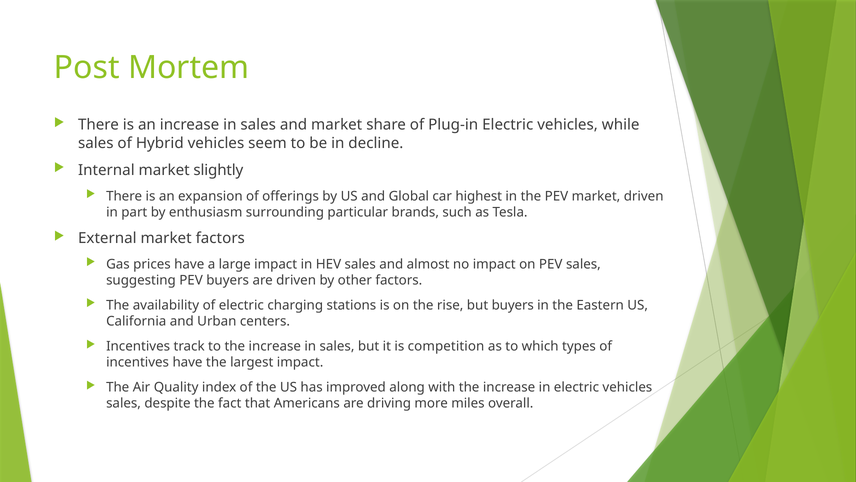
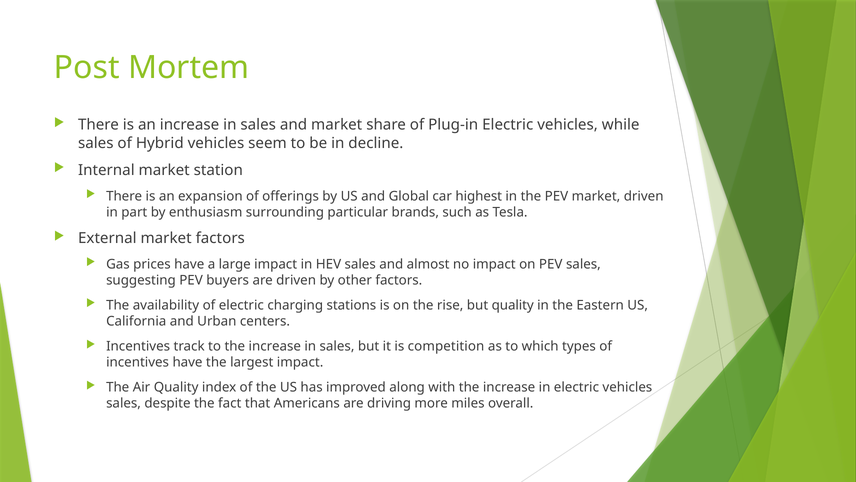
slightly: slightly -> station (218, 170)
but buyers: buyers -> quality (513, 305)
